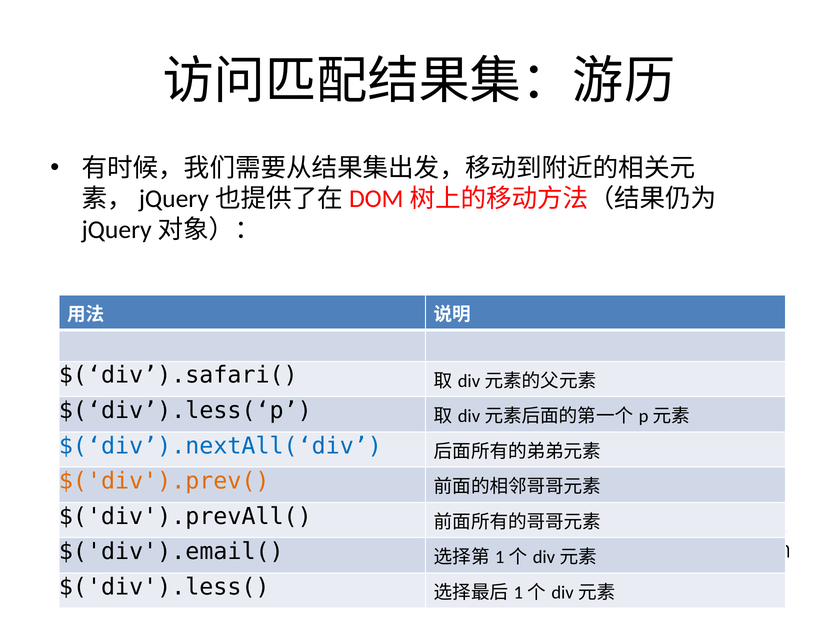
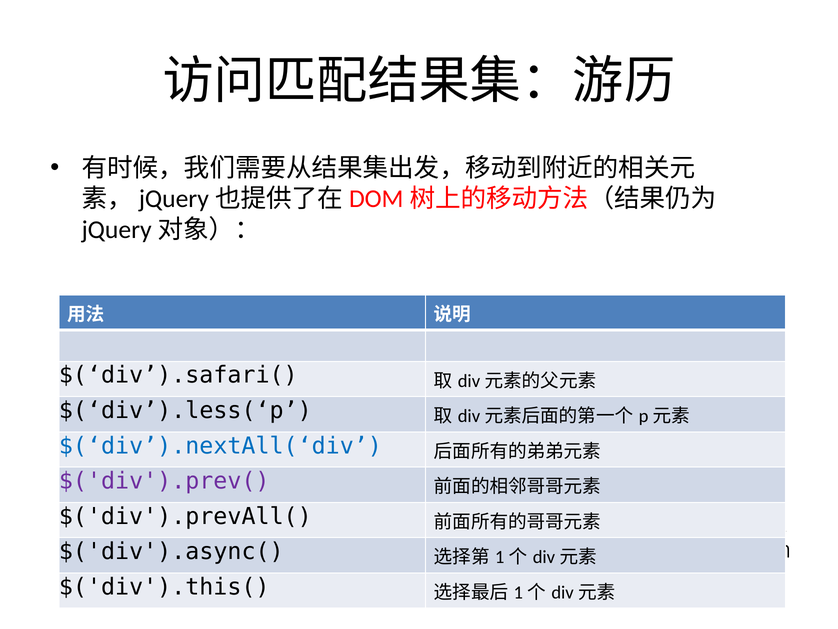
$('div').prev( colour: orange -> purple (164, 481)
$('div').email(: $('div').email( -> $('div').async( (171, 551)
$('div').less(: $('div').less( -> $('div').this( (164, 586)
